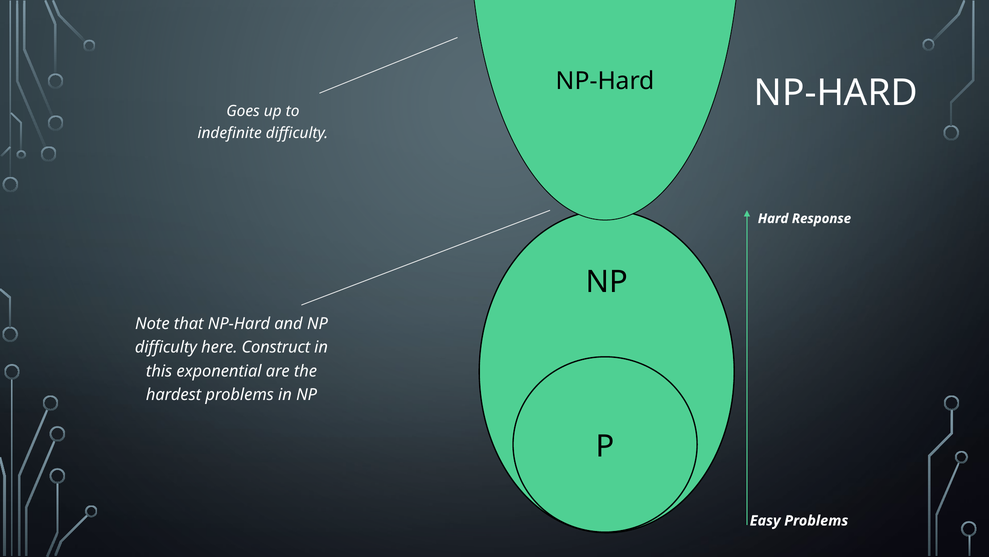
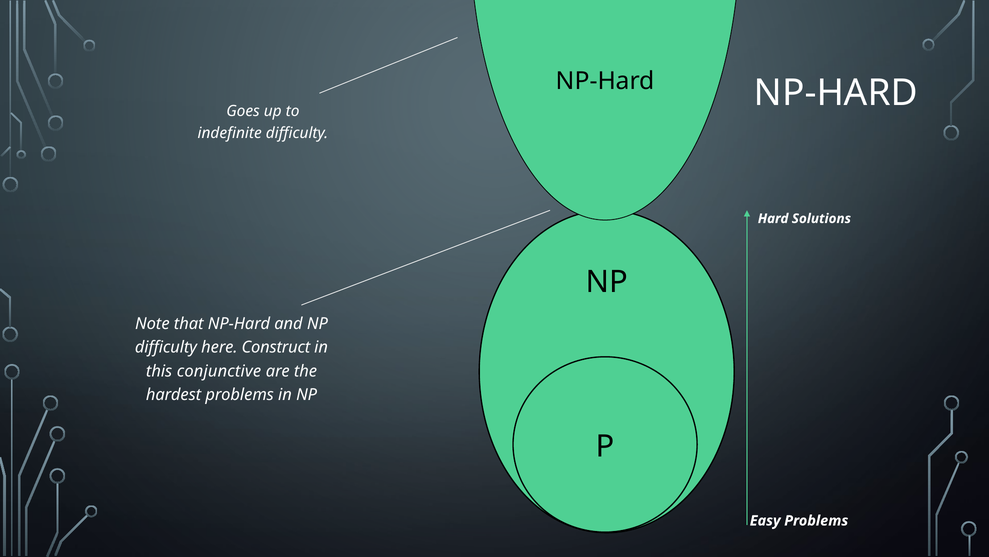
Response: Response -> Solutions (821, 218)
exponential: exponential -> conjunctive (219, 371)
